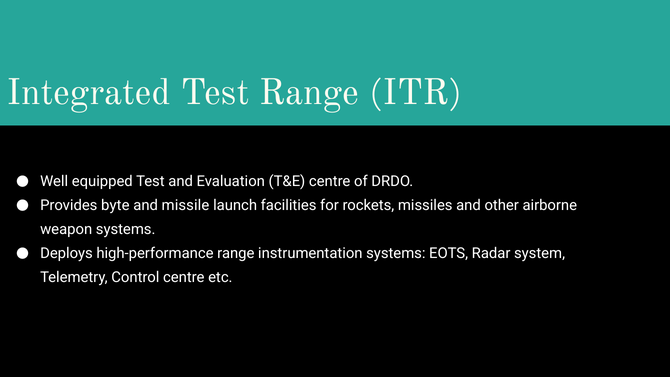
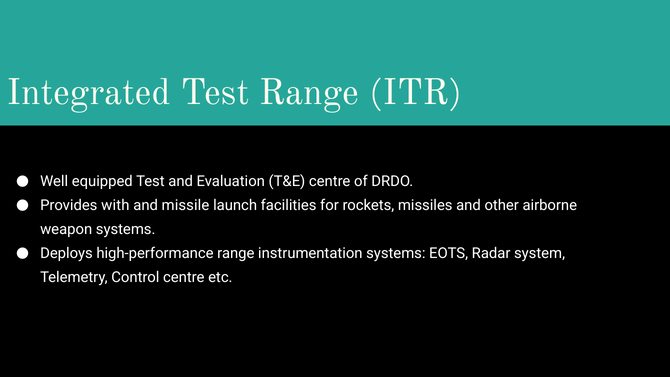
byte: byte -> with (115, 205)
